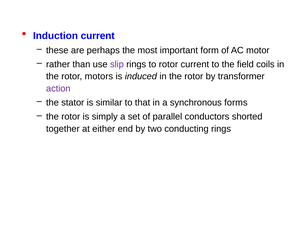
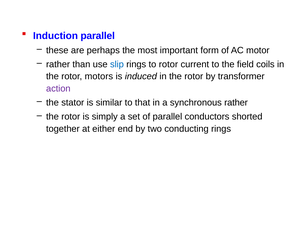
Induction current: current -> parallel (98, 36)
slip colour: purple -> blue (117, 64)
synchronous forms: forms -> rather (236, 103)
